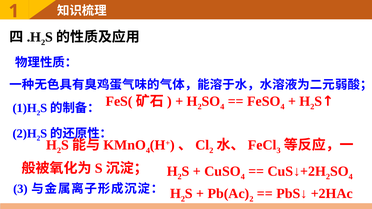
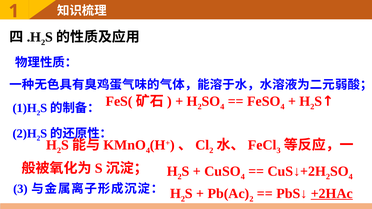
+2HAc underline: none -> present (332, 194)
